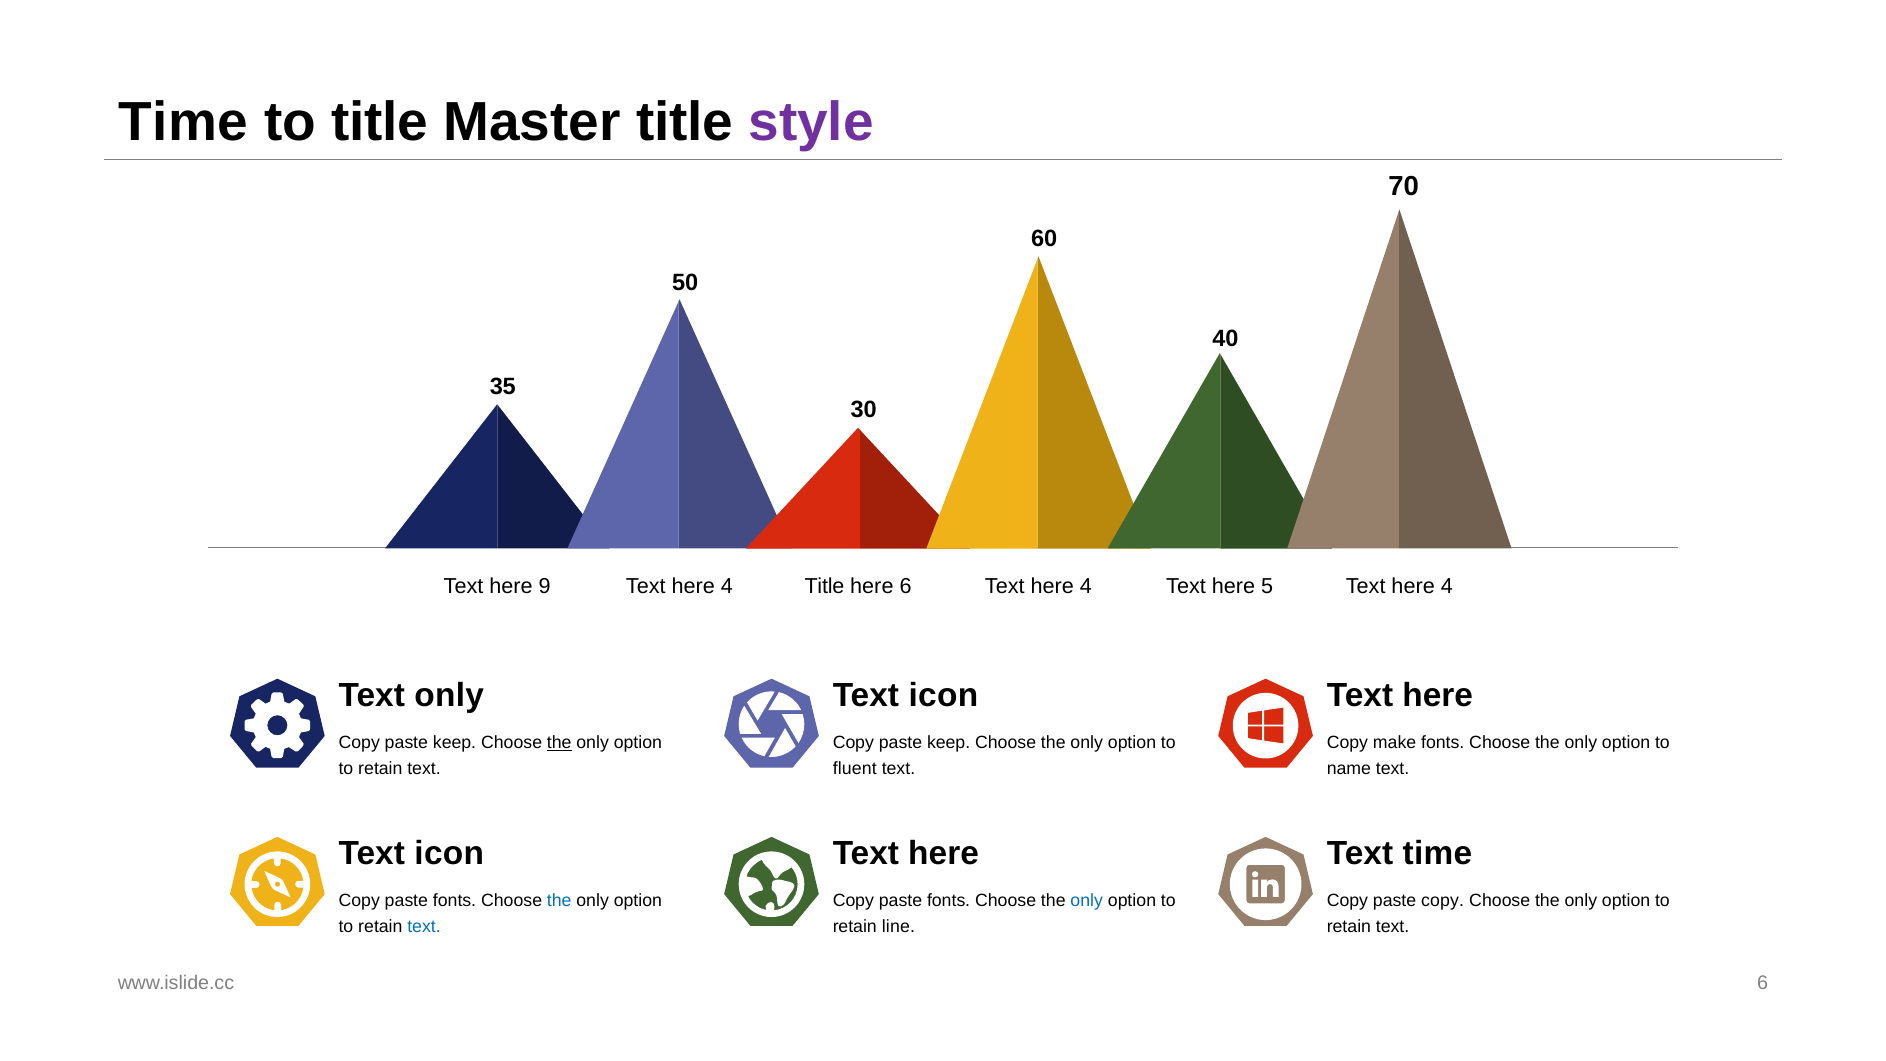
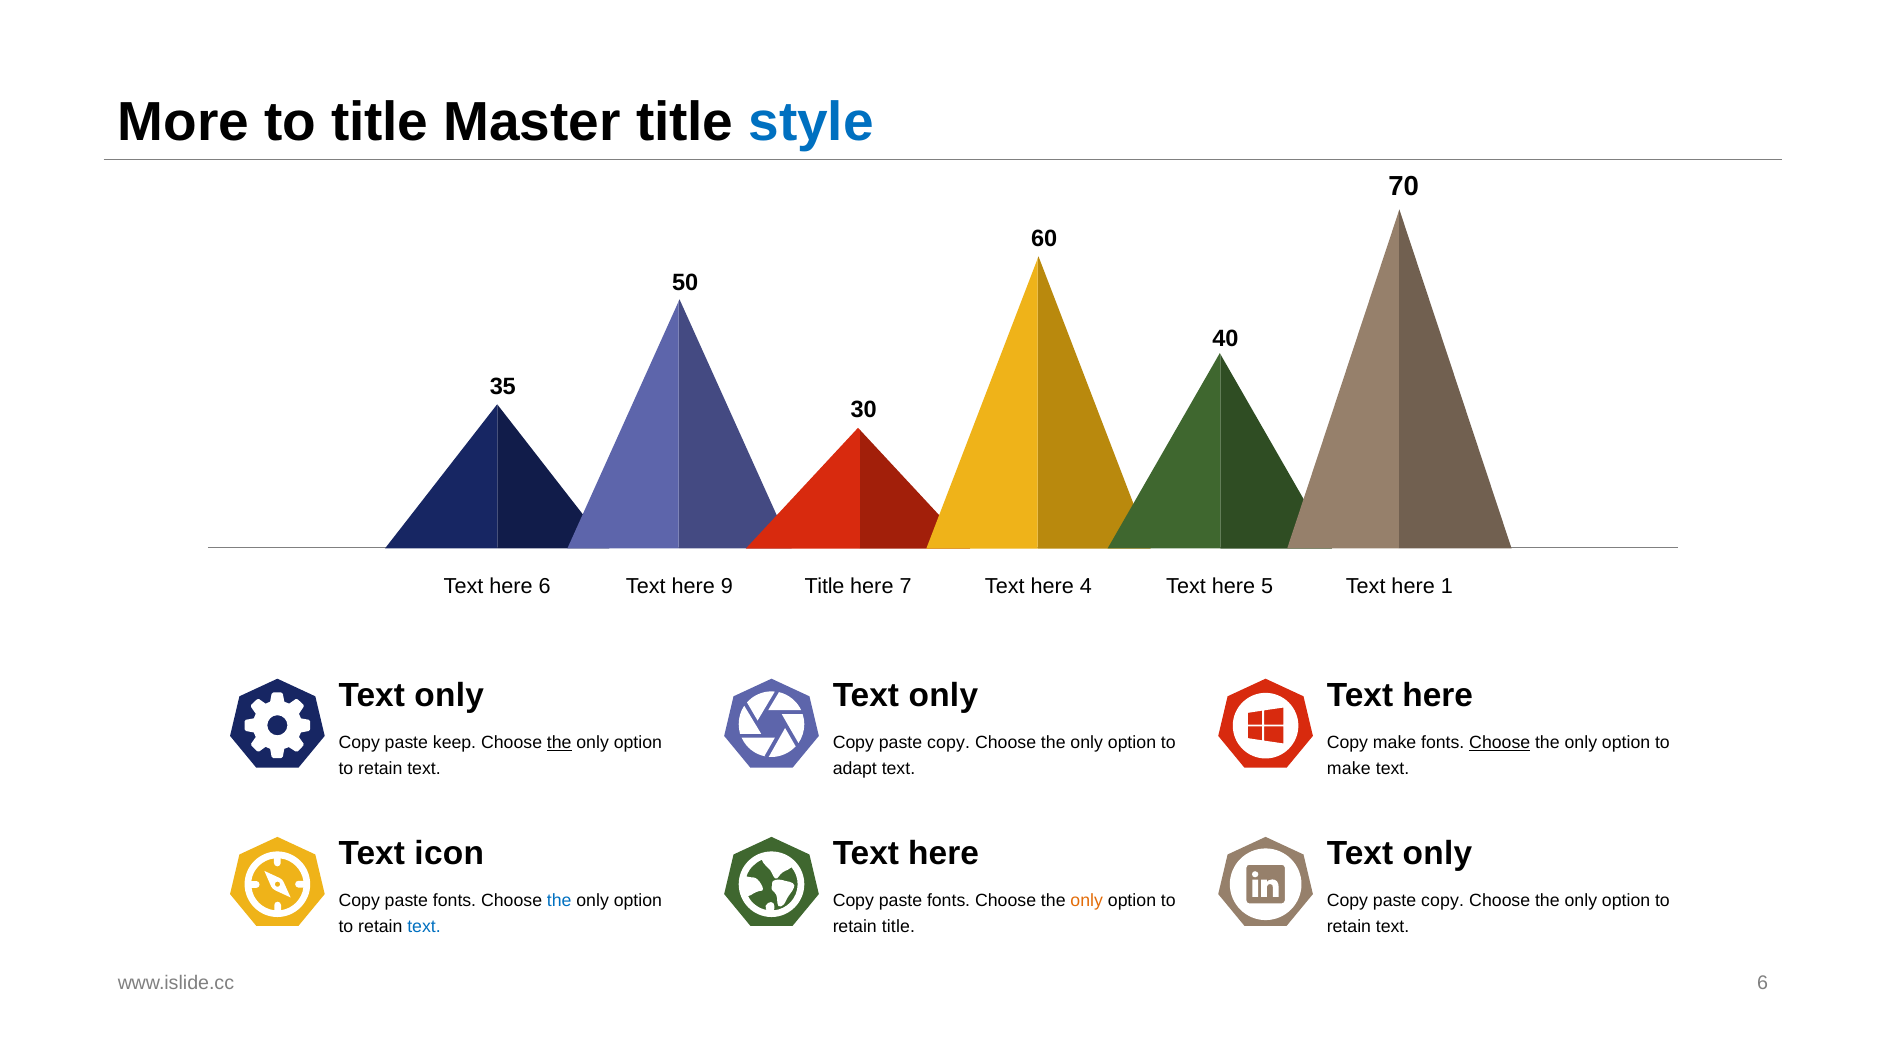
Time: Time -> More (183, 122)
style colour: purple -> blue (811, 122)
here 9: 9 -> 6 (545, 586)
4: 4 -> 9 (727, 586)
here 6: 6 -> 7 (906, 586)
4: 4 -> 1 (1447, 586)
icon: icon -> only (943, 696)
keep: keep -> copy (949, 743)
Choose underline: none -> present (1500, 743)
fluent: fluent -> adapt (855, 768)
name: name -> make (1349, 768)
time: time -> only (1437, 854)
only colour: blue -> orange (1087, 901)
retain line: line -> title (898, 926)
